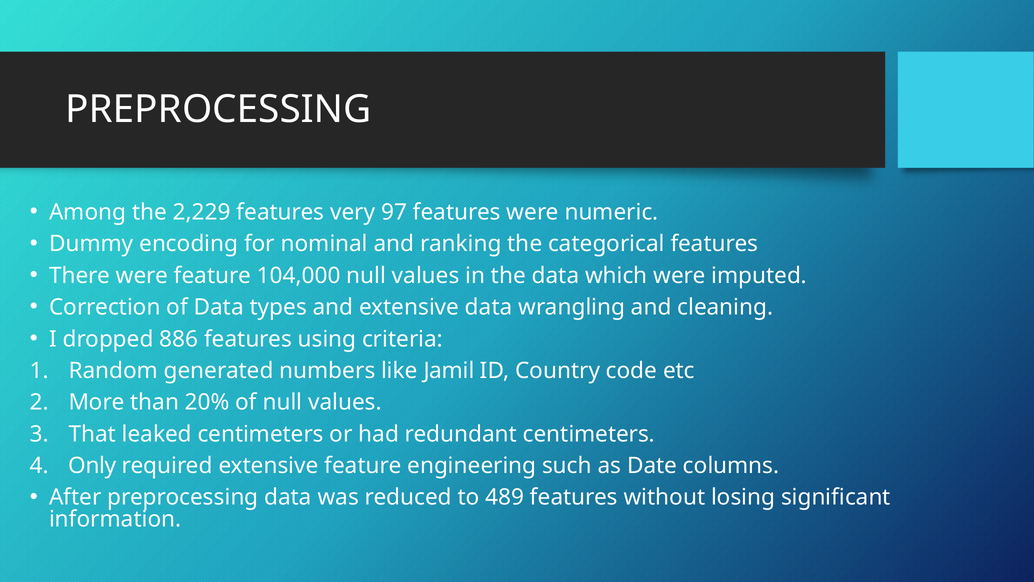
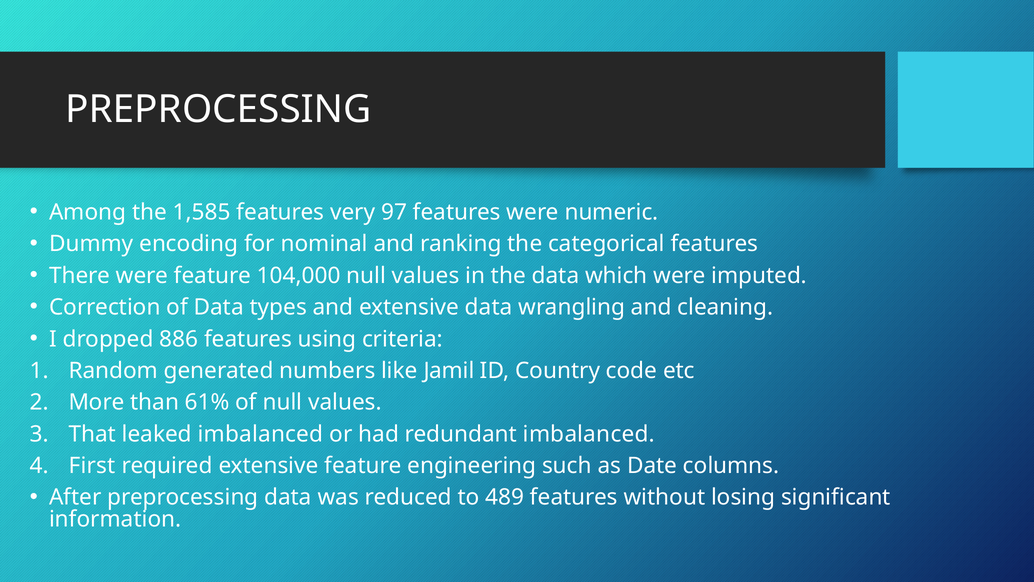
2,229: 2,229 -> 1,585 (202, 212)
20%: 20% -> 61% (207, 402)
leaked centimeters: centimeters -> imbalanced (261, 434)
redundant centimeters: centimeters -> imbalanced (589, 434)
Only: Only -> First (92, 465)
